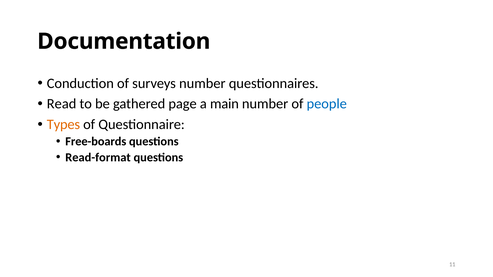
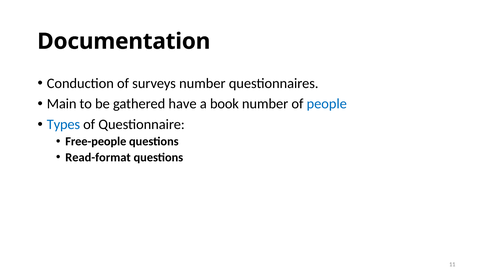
Read: Read -> Main (62, 104)
page: page -> have (183, 104)
main: main -> book (224, 104)
Types colour: orange -> blue (63, 125)
Free-boards: Free-boards -> Free-people (96, 142)
